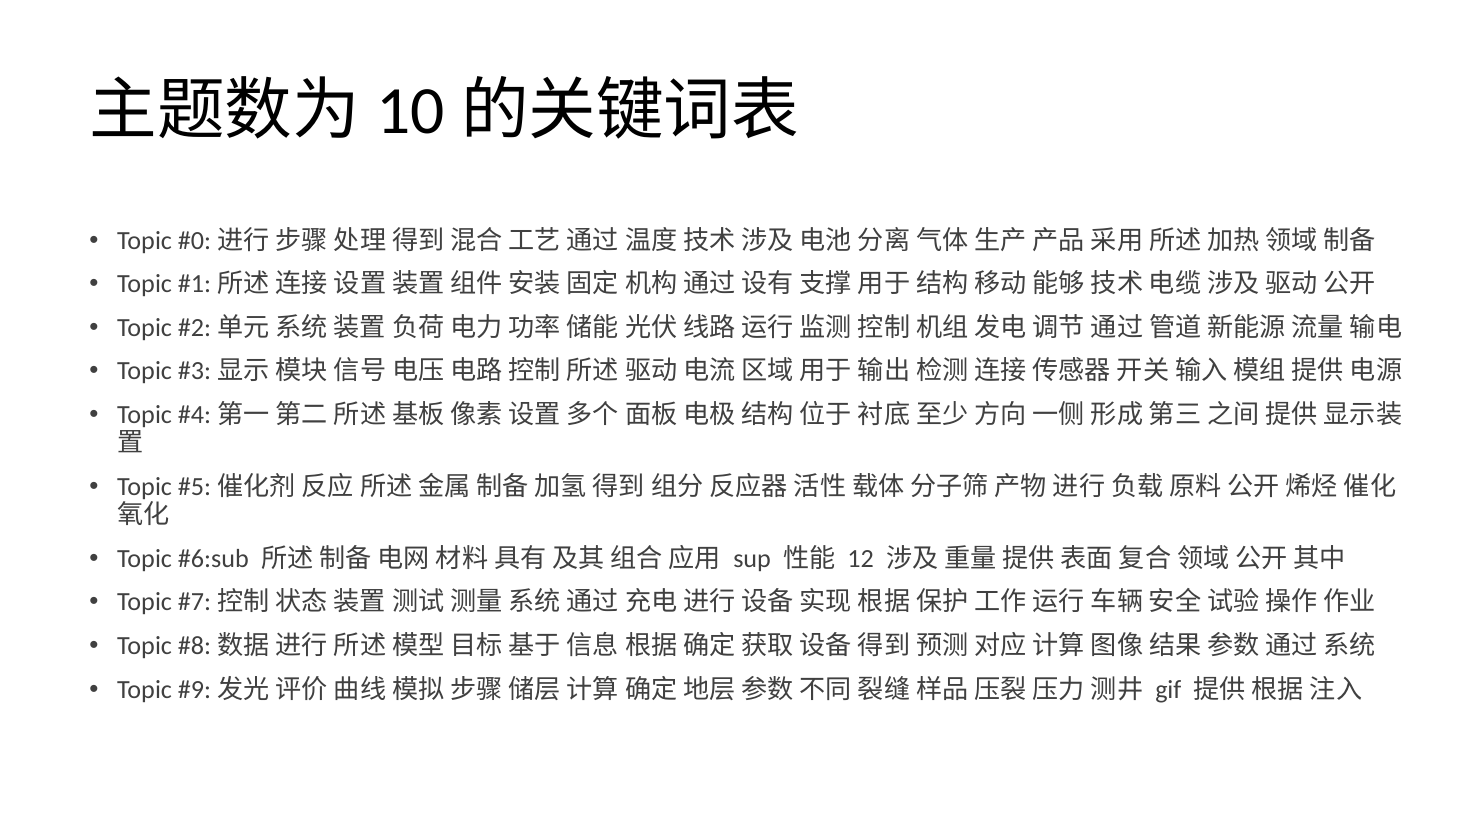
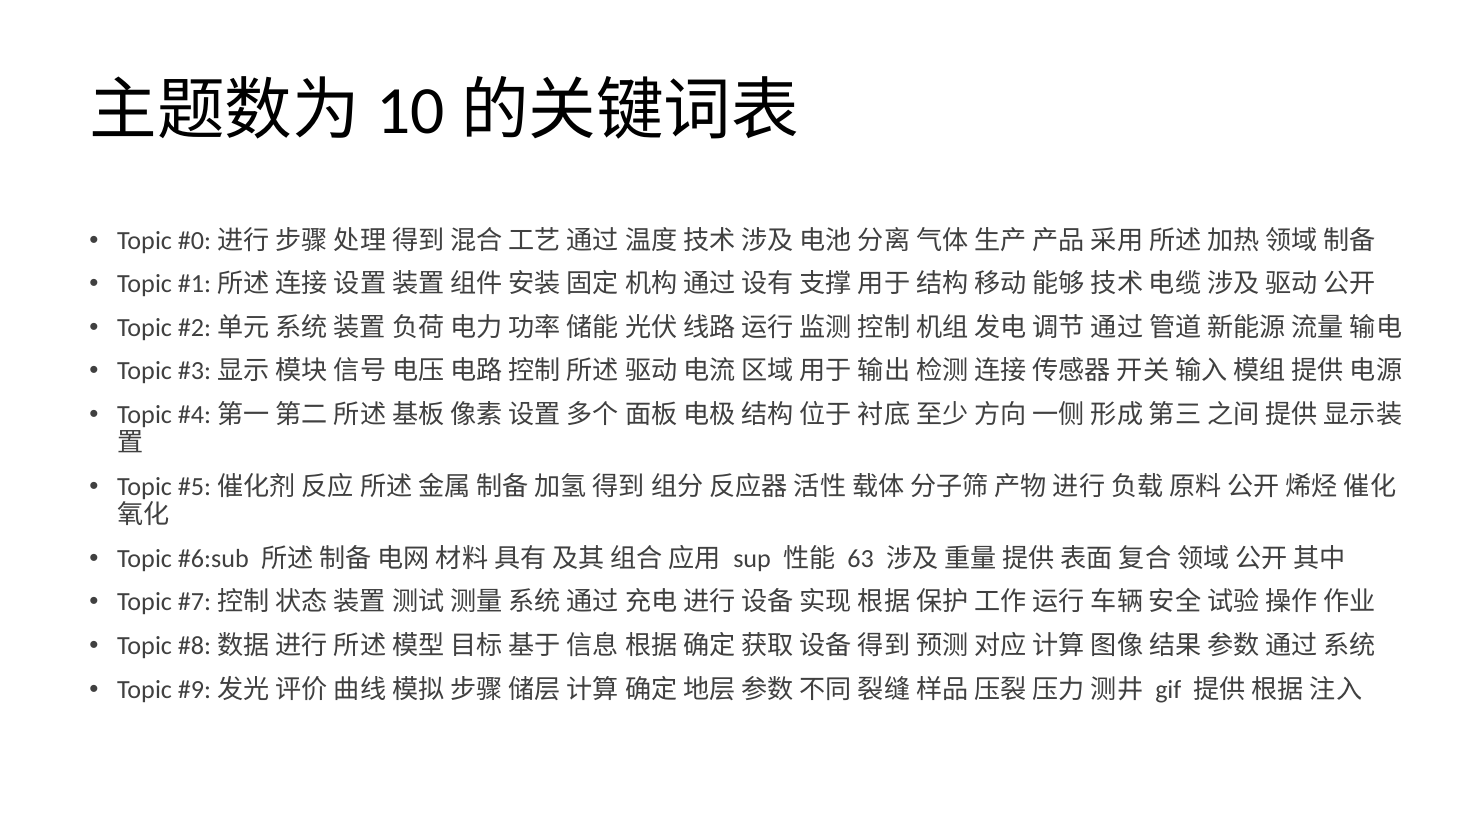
12: 12 -> 63 (861, 558)
